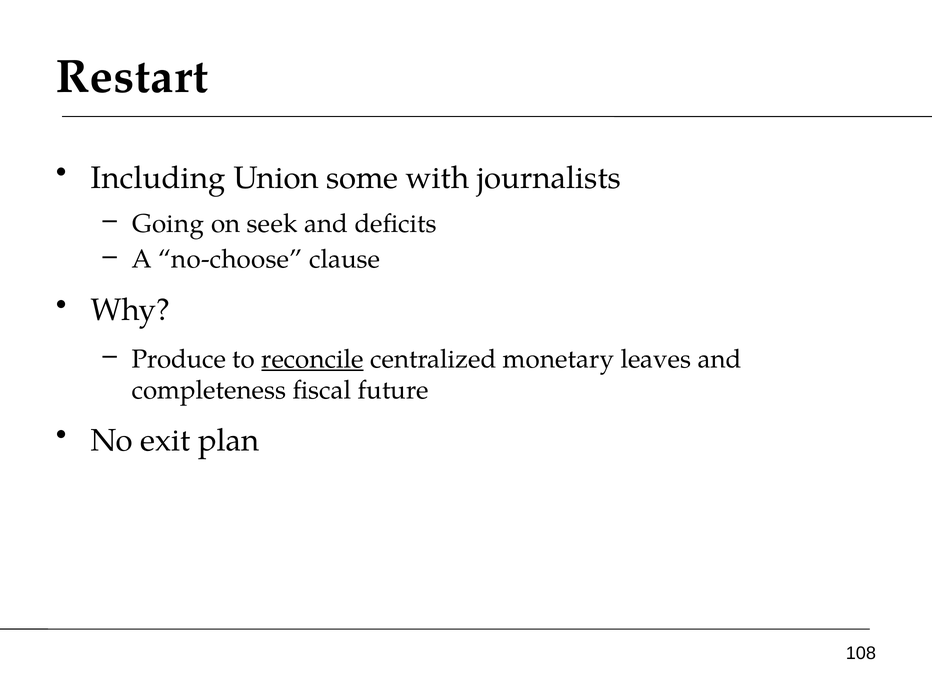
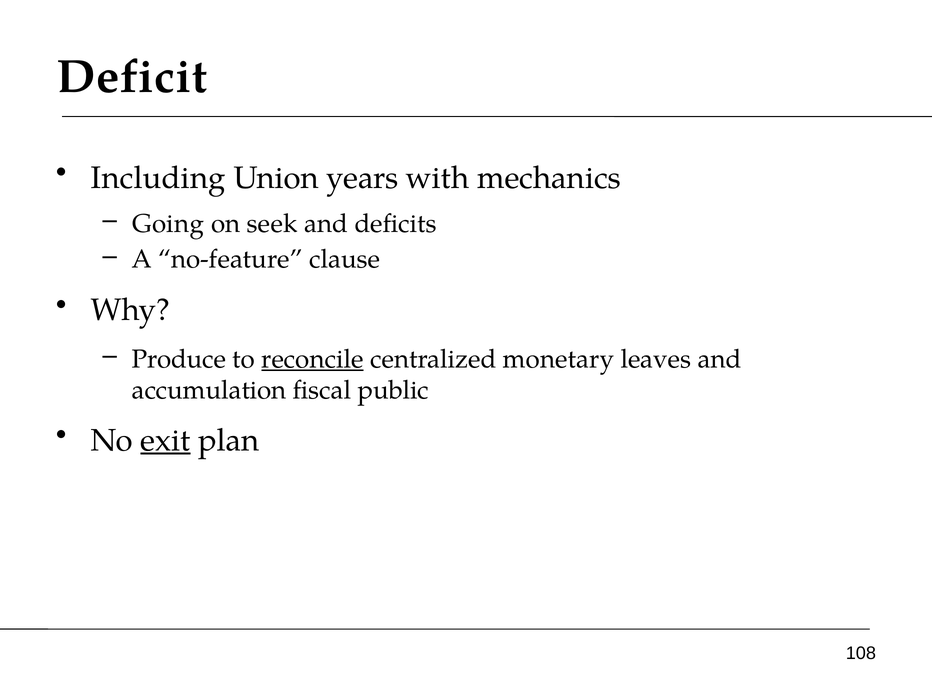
Restart: Restart -> Deficit (132, 77)
some: some -> years (362, 178)
journalists: journalists -> mechanics (549, 178)
no-choose: no-choose -> no-feature (230, 259)
completeness: completeness -> accumulation (209, 390)
future: future -> public (393, 390)
exit underline: none -> present (165, 440)
